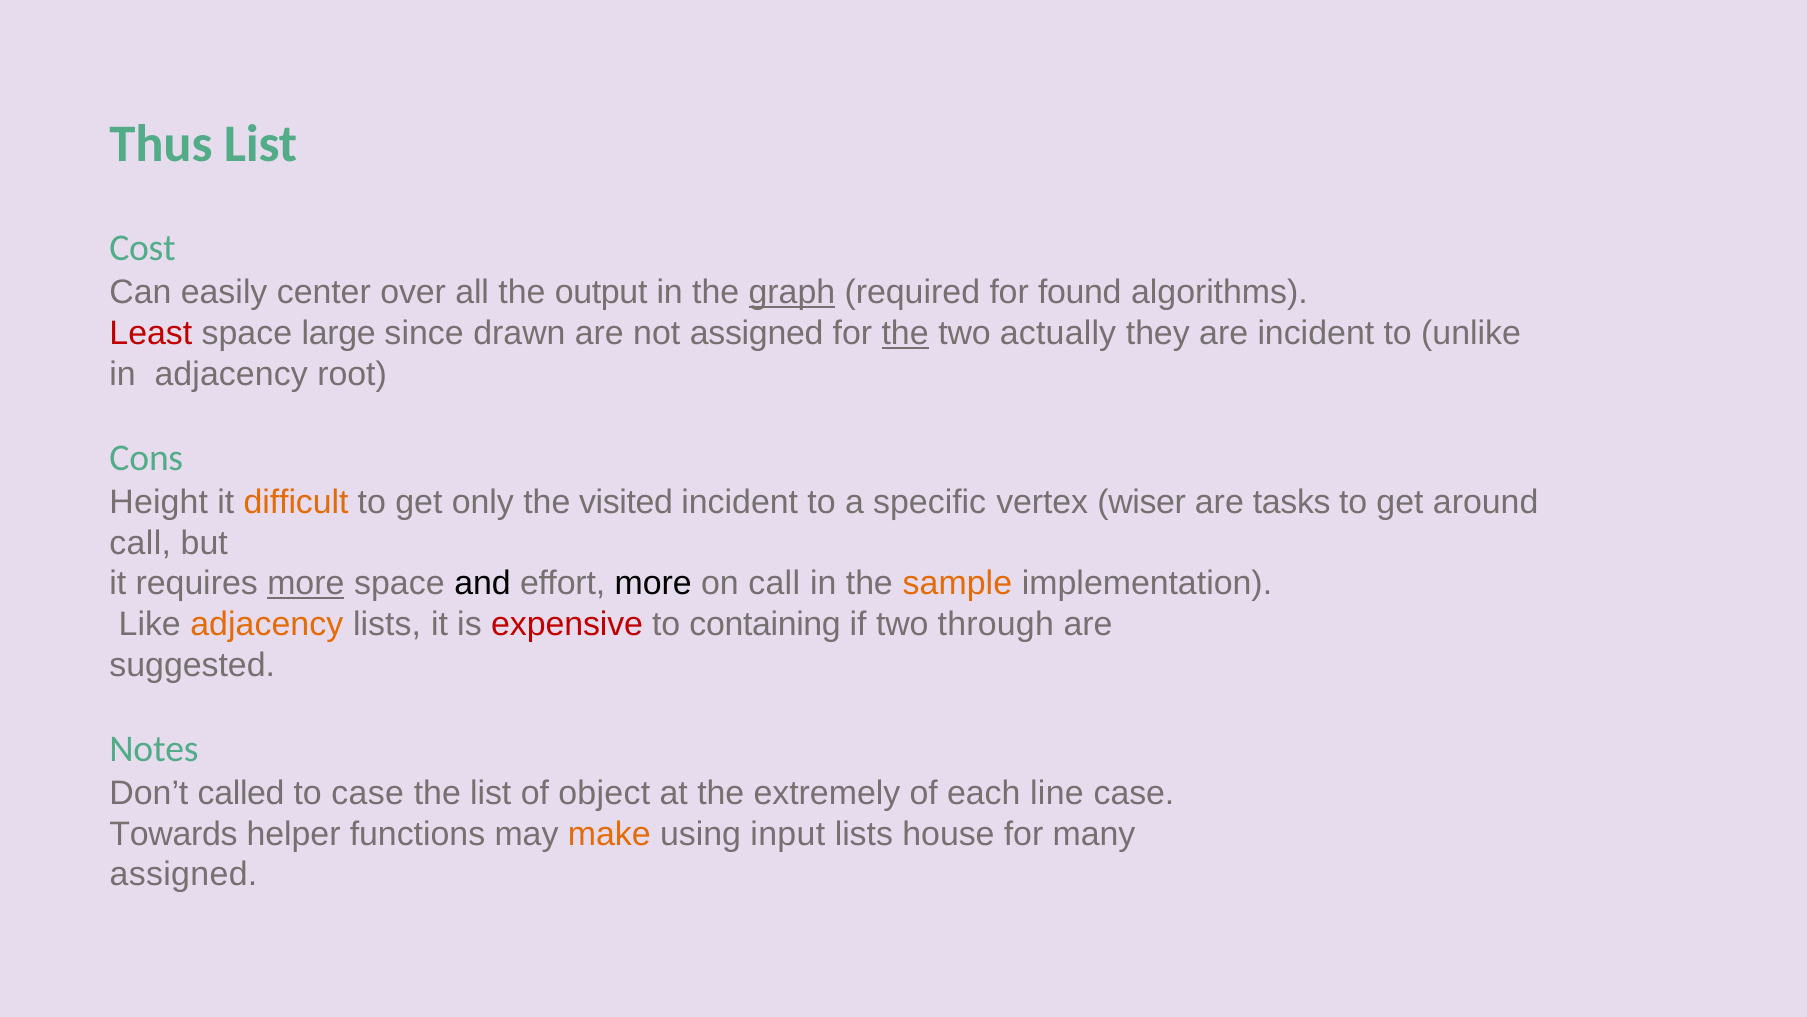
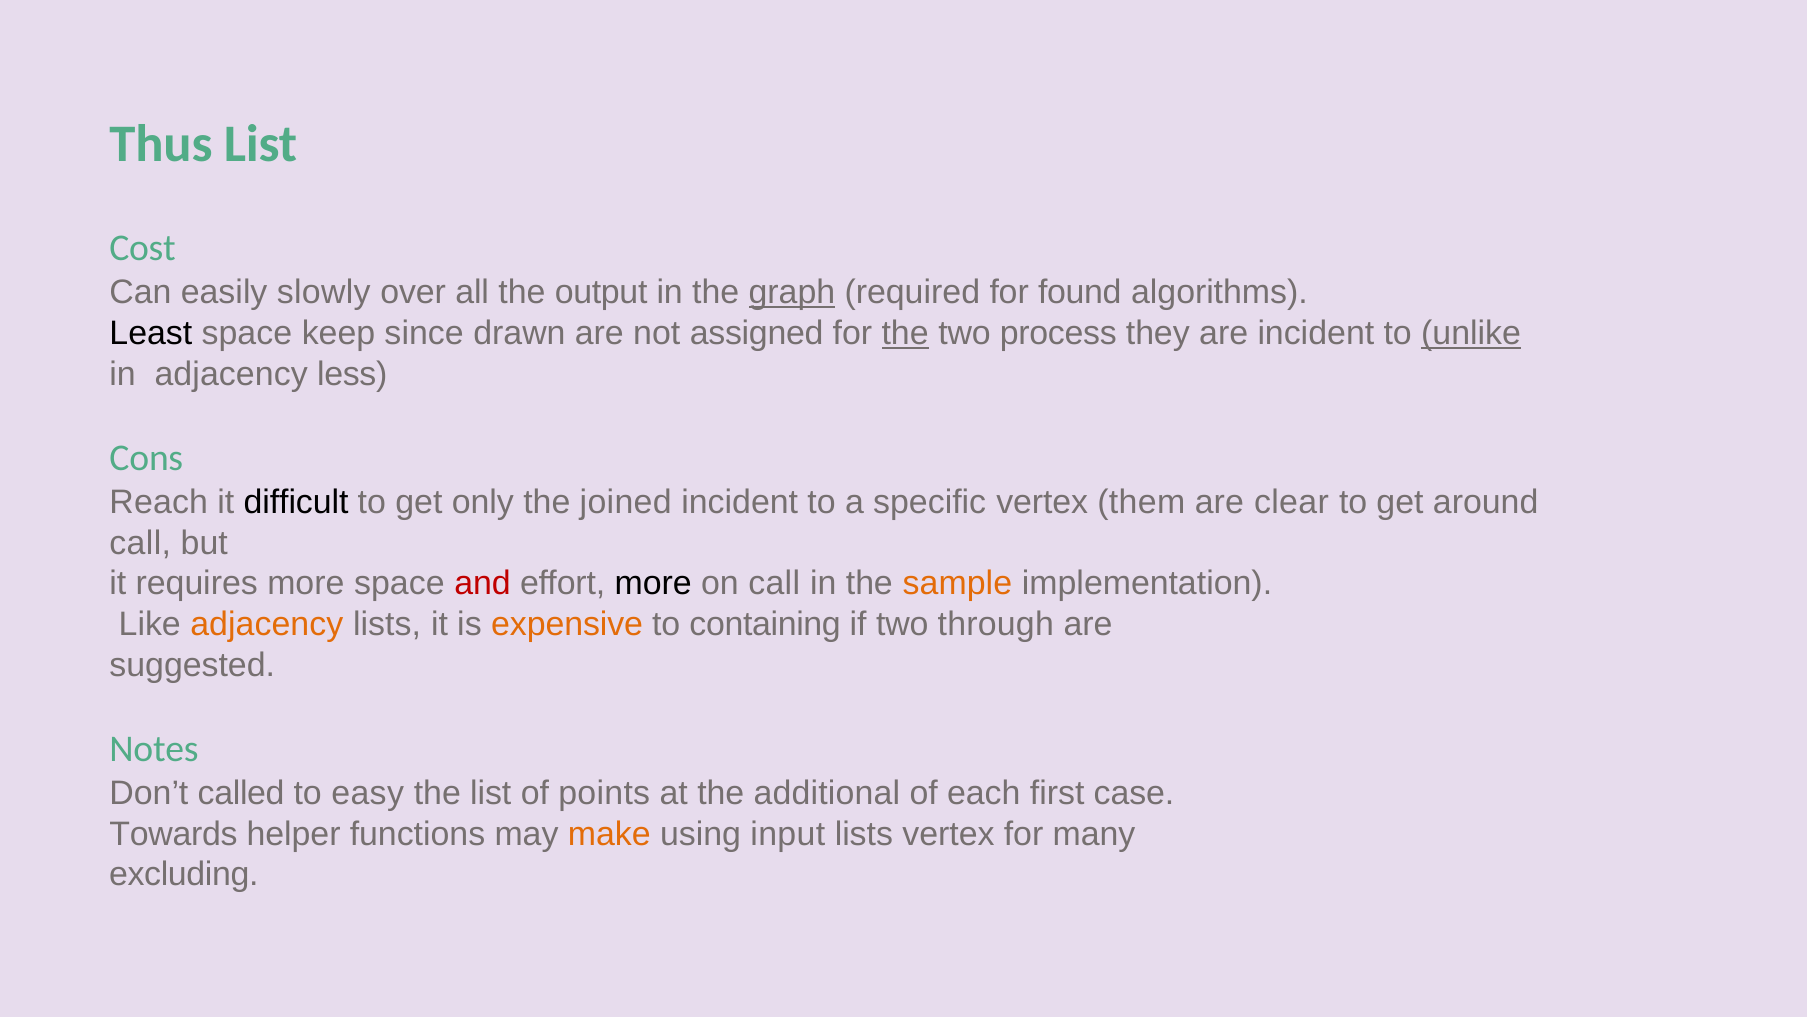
center: center -> slowly (324, 292)
Least colour: red -> black (151, 333)
large: large -> keep (338, 333)
actually: actually -> process (1058, 333)
unlike underline: none -> present (1471, 333)
root: root -> less (352, 374)
Height: Height -> Reach (159, 502)
difficult colour: orange -> black (296, 502)
visited: visited -> joined (626, 502)
wiser: wiser -> them (1141, 502)
tasks: tasks -> clear (1291, 502)
more underline: present -> none (306, 583)
and colour: black -> red (483, 583)
expensive colour: red -> orange (567, 624)
to case: case -> easy (368, 793)
object: object -> points (604, 793)
extremely: extremely -> additional (827, 793)
line: line -> first (1057, 793)
lists house: house -> vertex (948, 834)
assigned: assigned -> excluding (184, 874)
